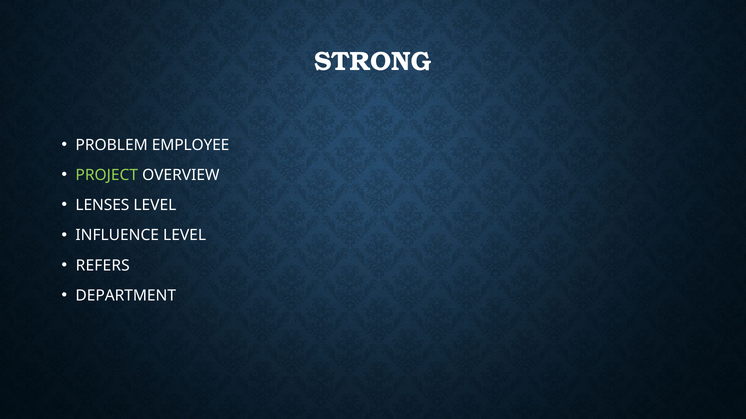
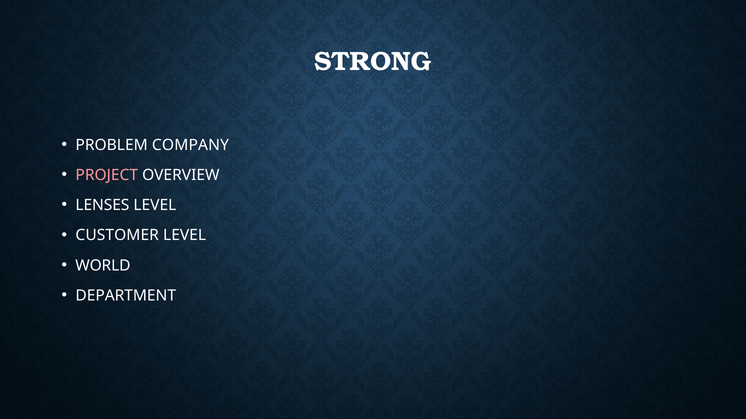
EMPLOYEE: EMPLOYEE -> COMPANY (190, 145)
PROJECT colour: light green -> pink (107, 175)
INFLUENCE: INFLUENCE -> CUSTOMER (117, 236)
REFERS: REFERS -> WORLD (103, 266)
